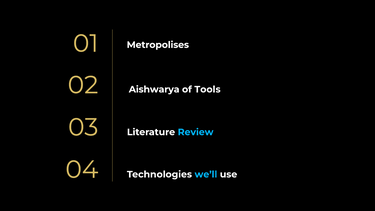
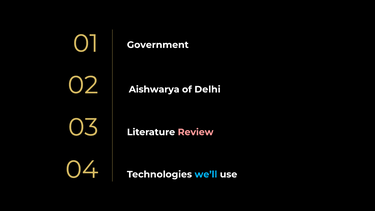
Metropolises: Metropolises -> Government (158, 45)
Tools: Tools -> Delhi (207, 89)
Review colour: light blue -> pink (196, 132)
